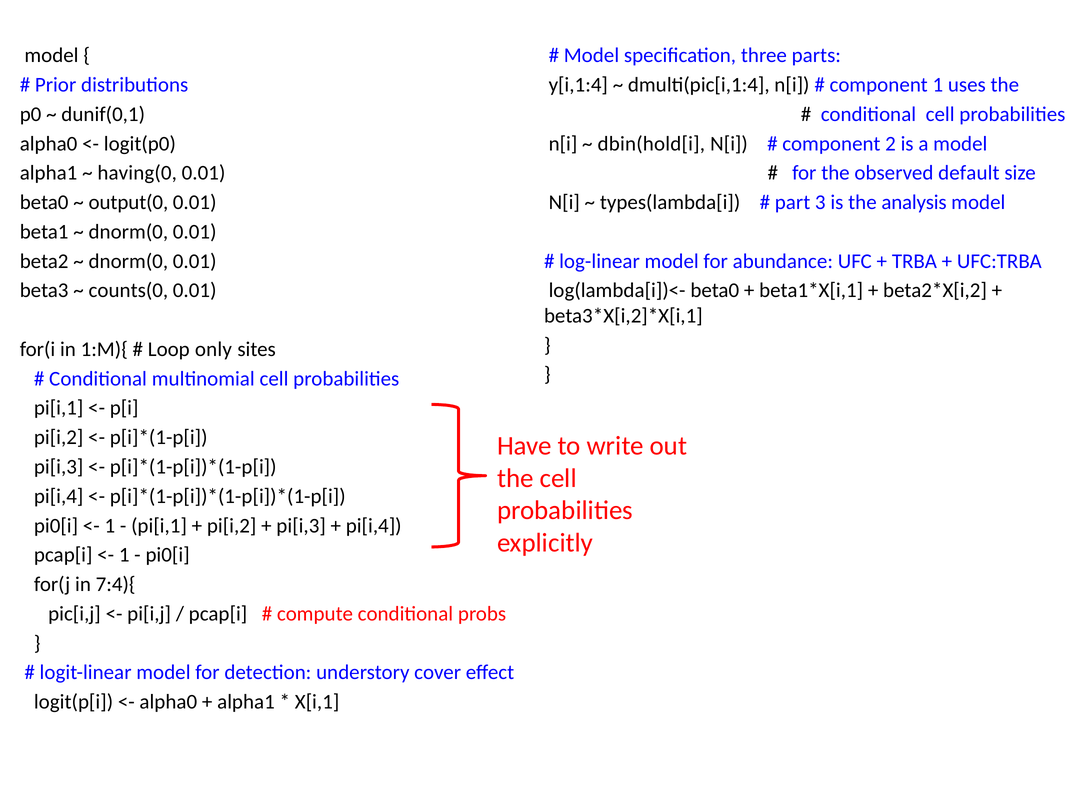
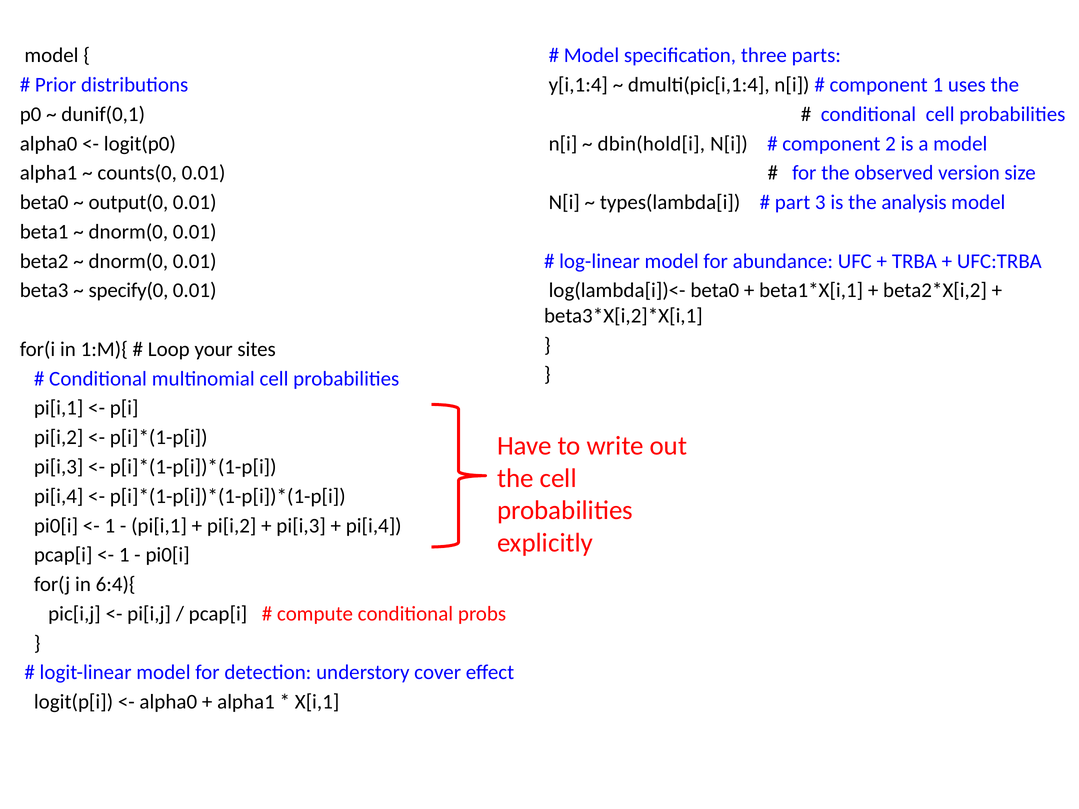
having(0: having(0 -> counts(0 (137, 173)
default: default -> version (969, 173)
counts(0: counts(0 -> specify(0 (128, 291)
only: only -> your (214, 349)
7:4){: 7:4){ -> 6:4){ (116, 585)
